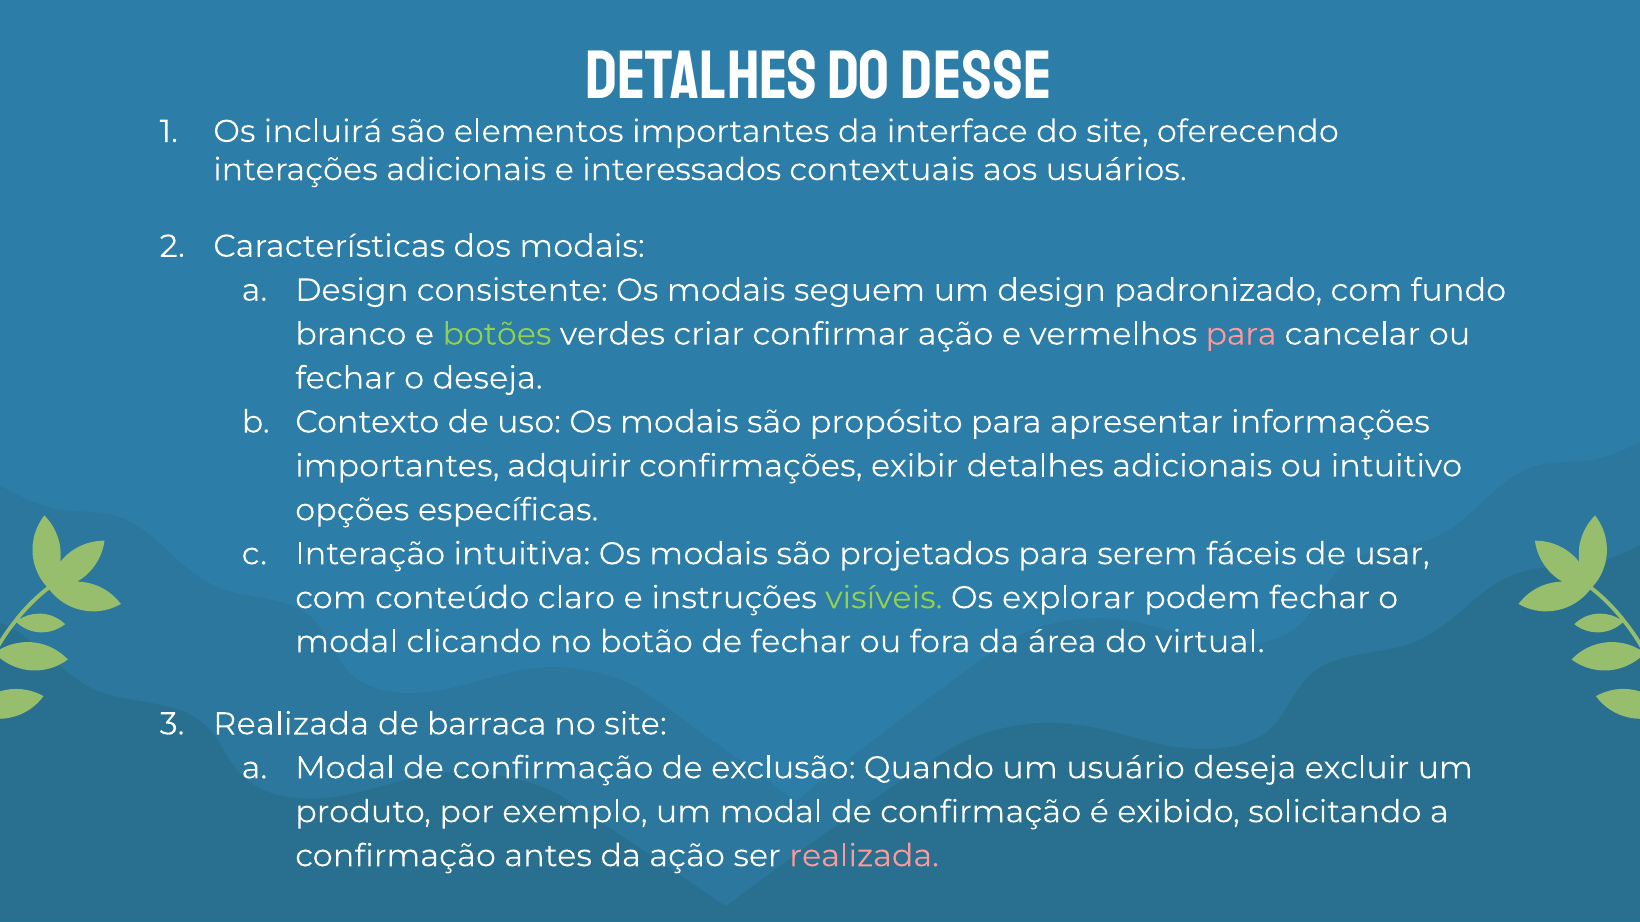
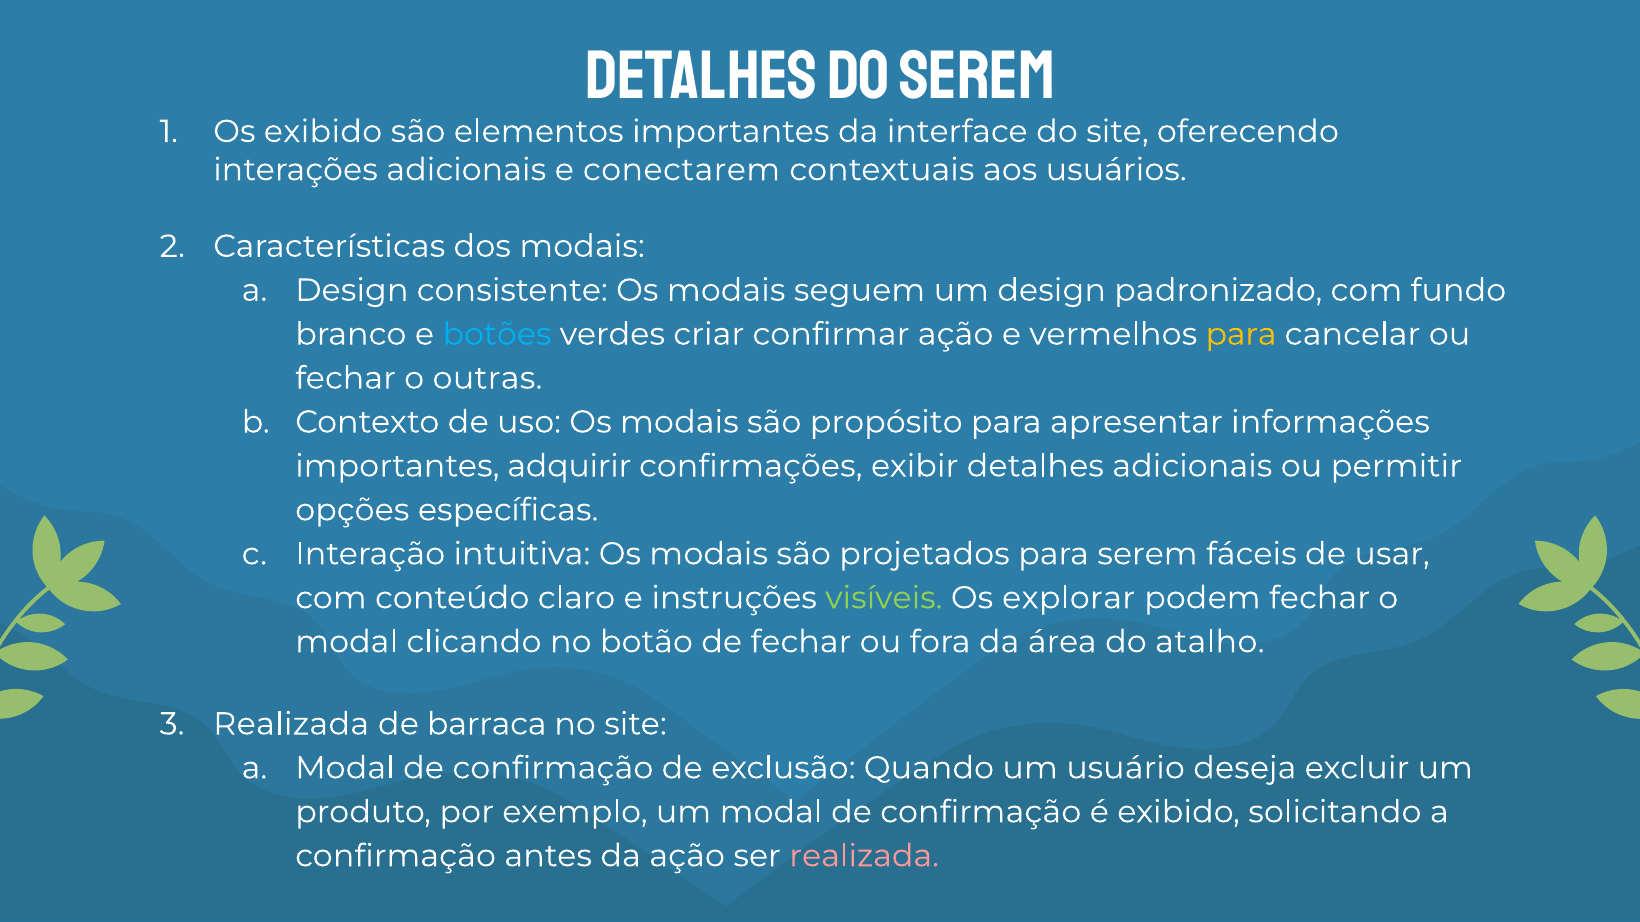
Do DESSE: DESSE -> SEREM (977, 76)
Os incluirá: incluirá -> exibido (323, 132)
interessados: interessados -> conectarem (682, 170)
botões colour: light green -> light blue (497, 334)
para colour: pink -> yellow (1241, 334)
o deseja: deseja -> outras (487, 378)
intuitivo: intuitivo -> permitir (1396, 466)
virtual: virtual -> atalho (1210, 642)
